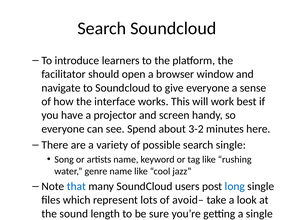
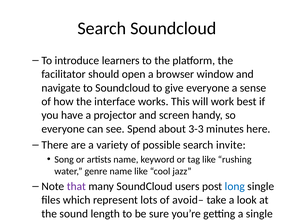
3-2: 3-2 -> 3-3 (196, 129)
search single: single -> invite (231, 145)
that colour: blue -> purple (76, 187)
